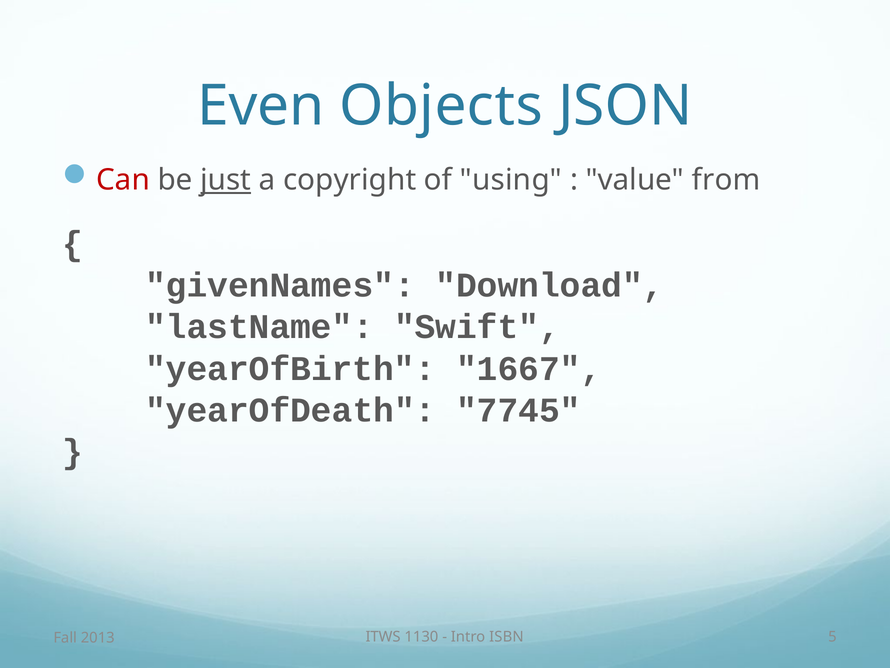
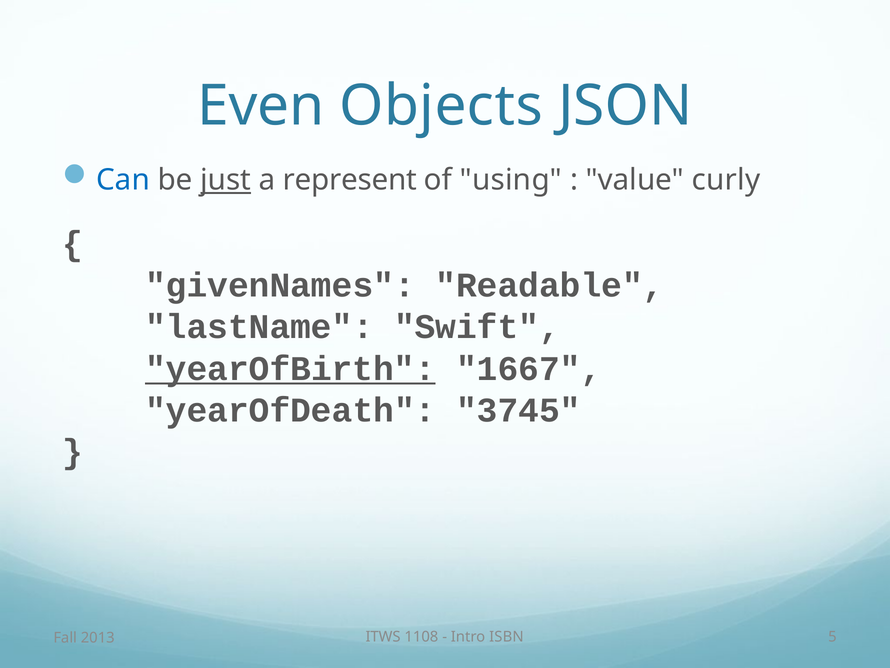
Can colour: red -> blue (123, 180)
copyright: copyright -> represent (350, 180)
from: from -> curly (726, 180)
Download: Download -> Readable (550, 285)
yearOfBirth underline: none -> present (290, 368)
7745: 7745 -> 3745 (518, 410)
1130: 1130 -> 1108 (421, 636)
